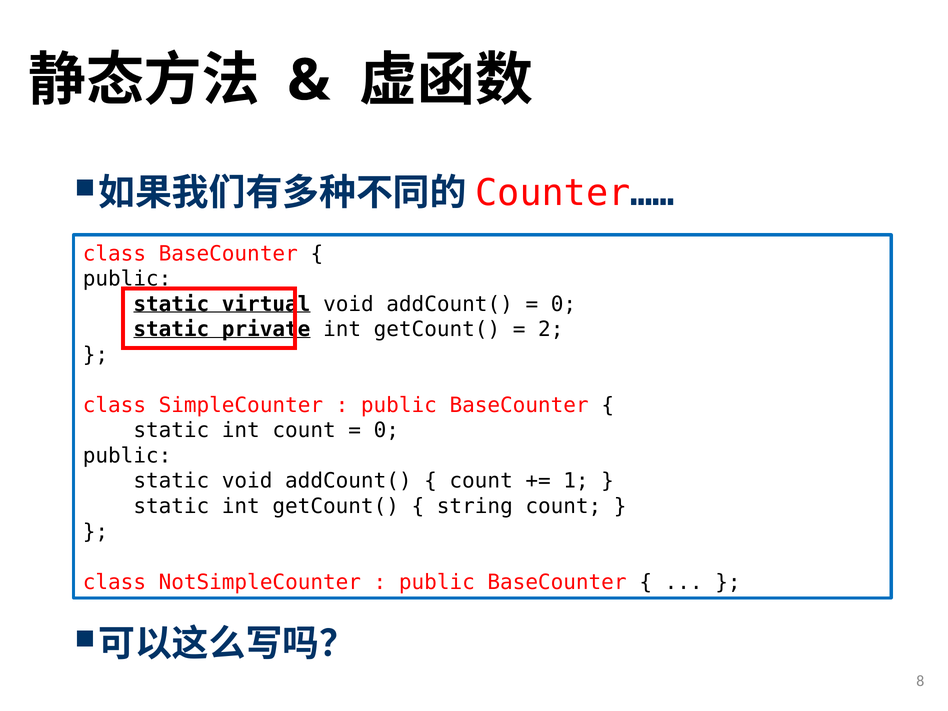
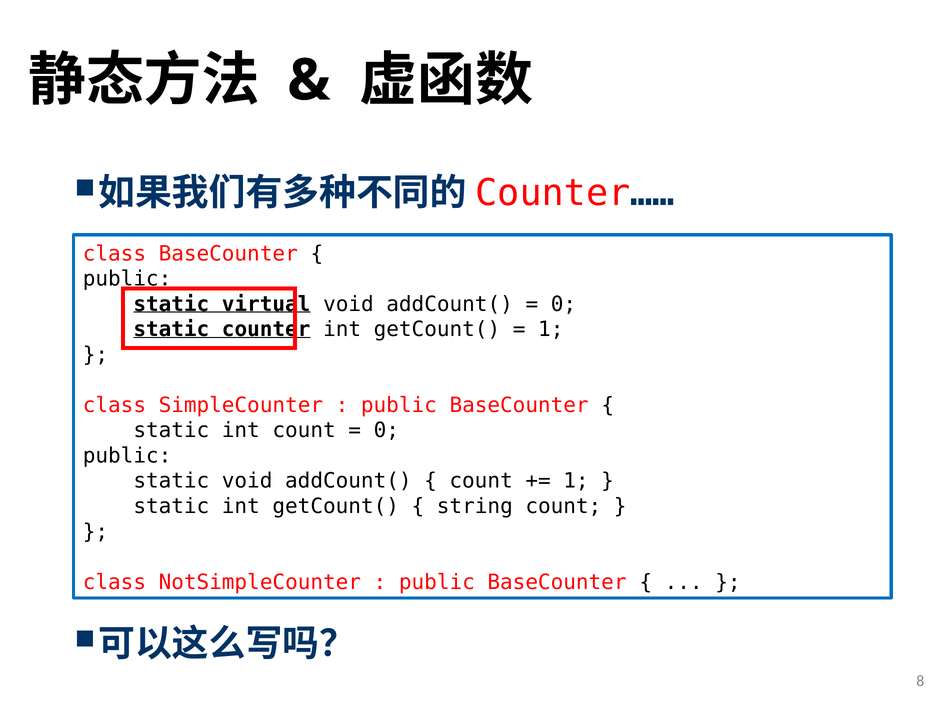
private: private -> counter (266, 329)
2: 2 -> 1 (551, 329)
